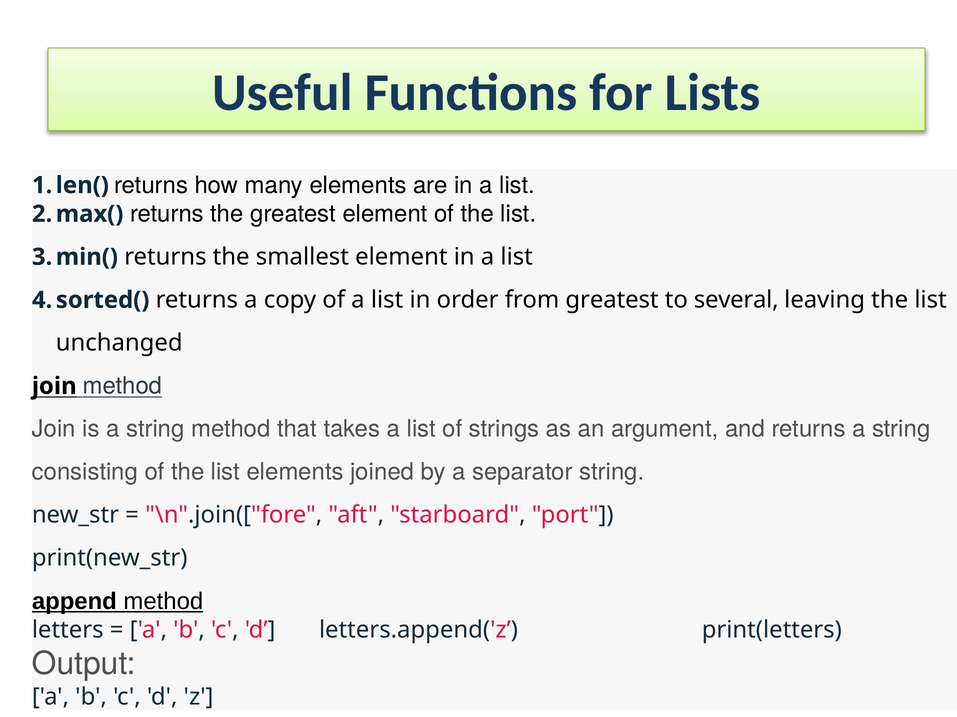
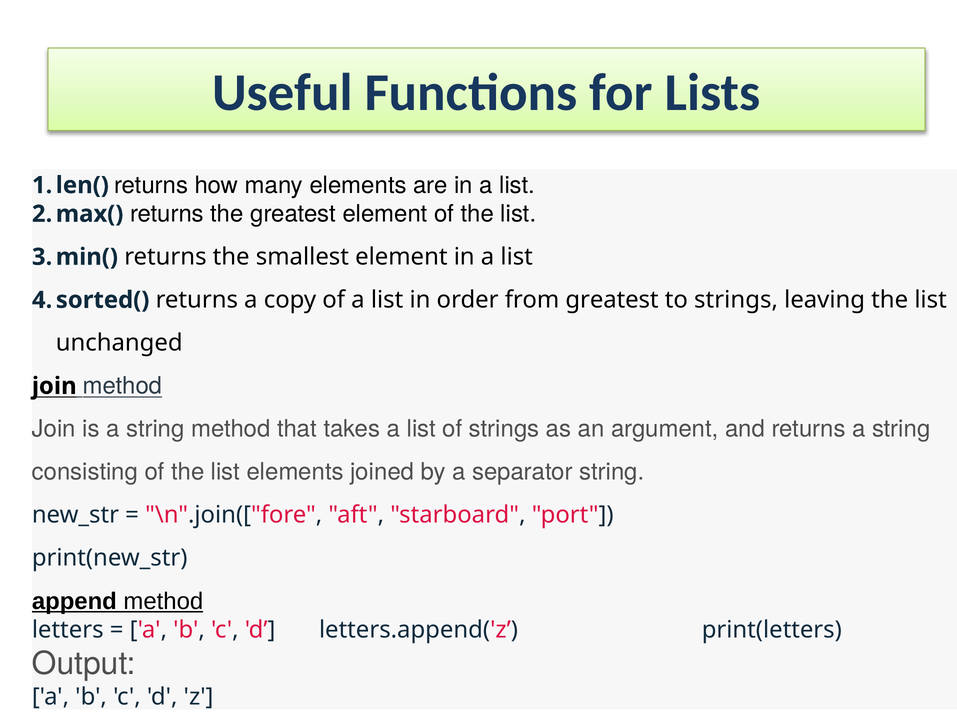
to several: several -> strings (736, 300)
